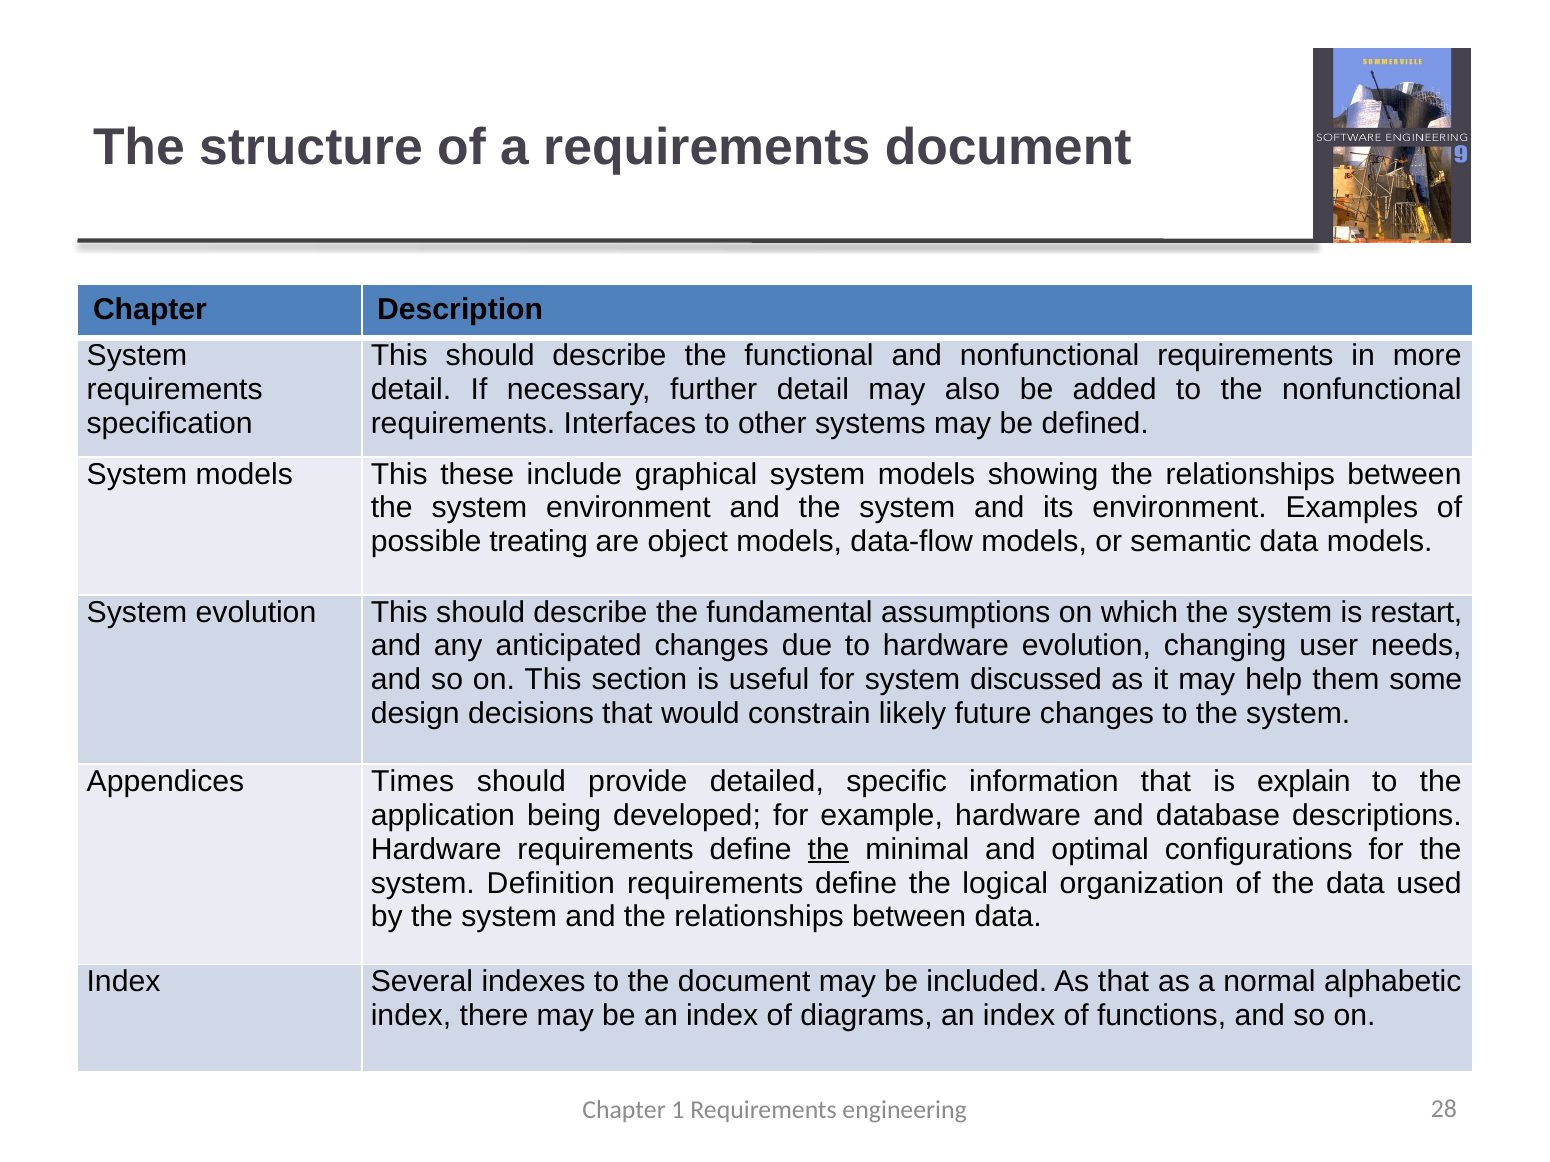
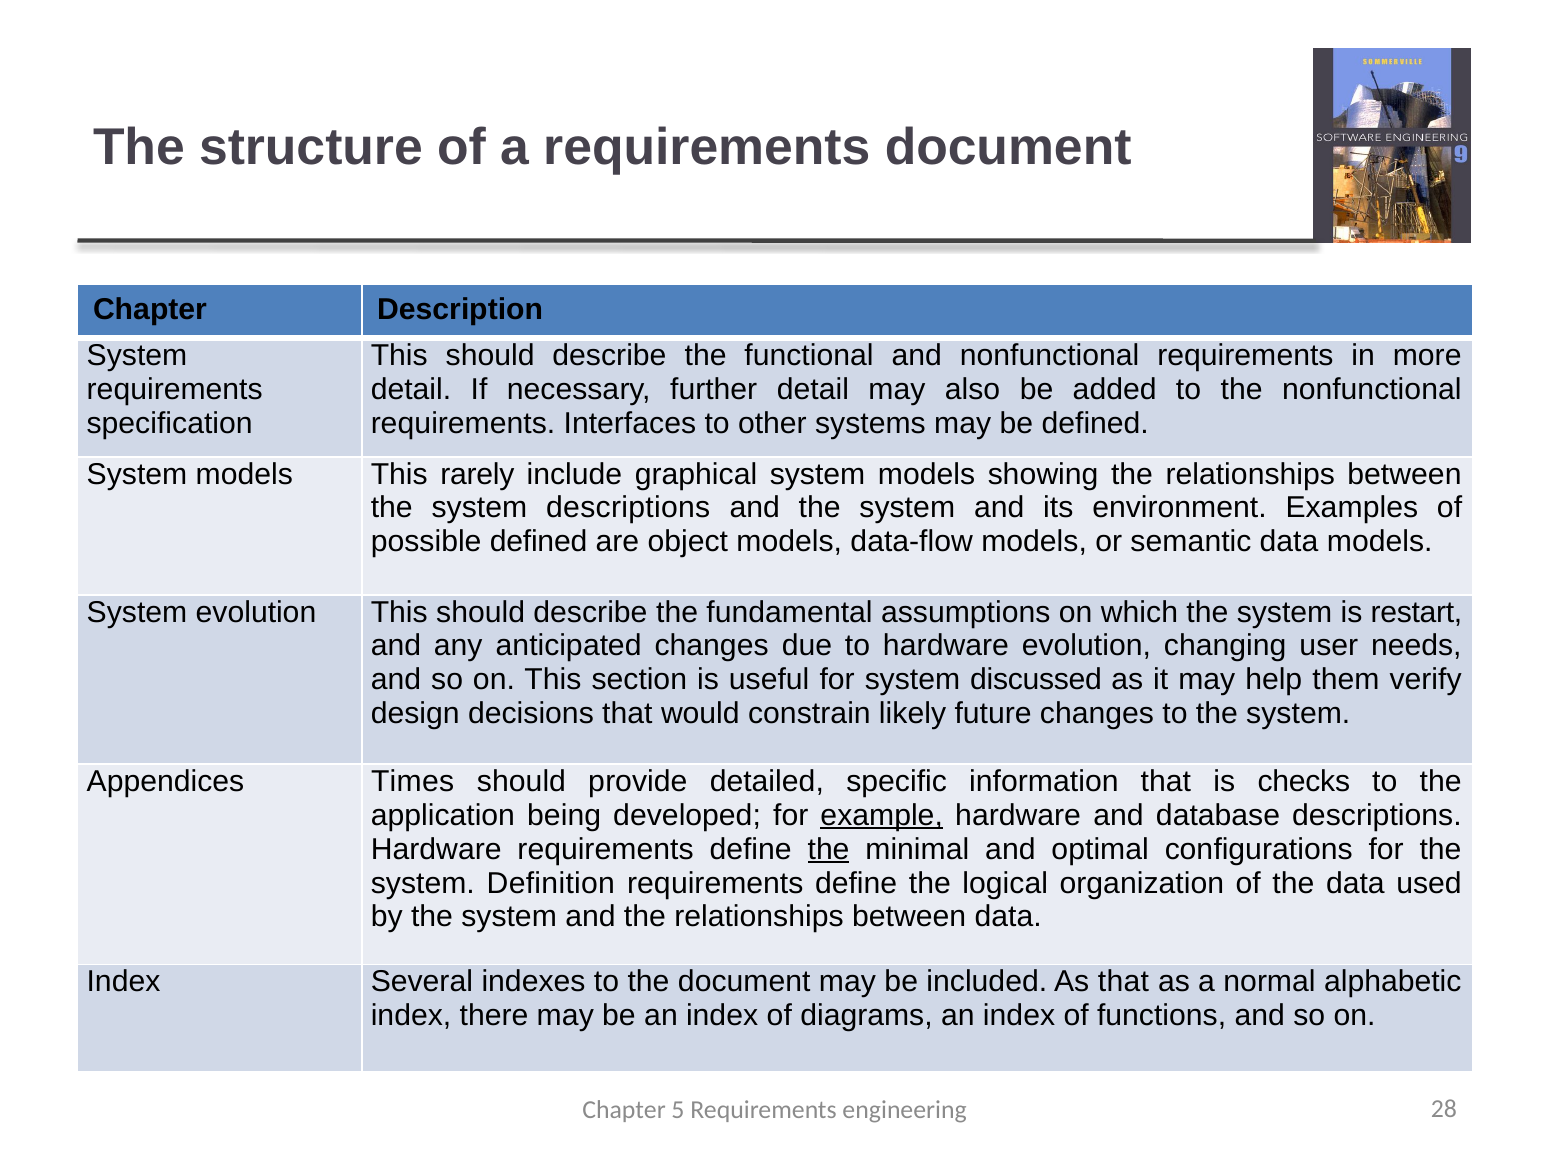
these: these -> rarely (477, 474)
system environment: environment -> descriptions (628, 508)
possible treating: treating -> defined (539, 542)
some: some -> verify (1426, 680)
explain: explain -> checks (1304, 782)
example underline: none -> present (882, 816)
1: 1 -> 5 (678, 1110)
